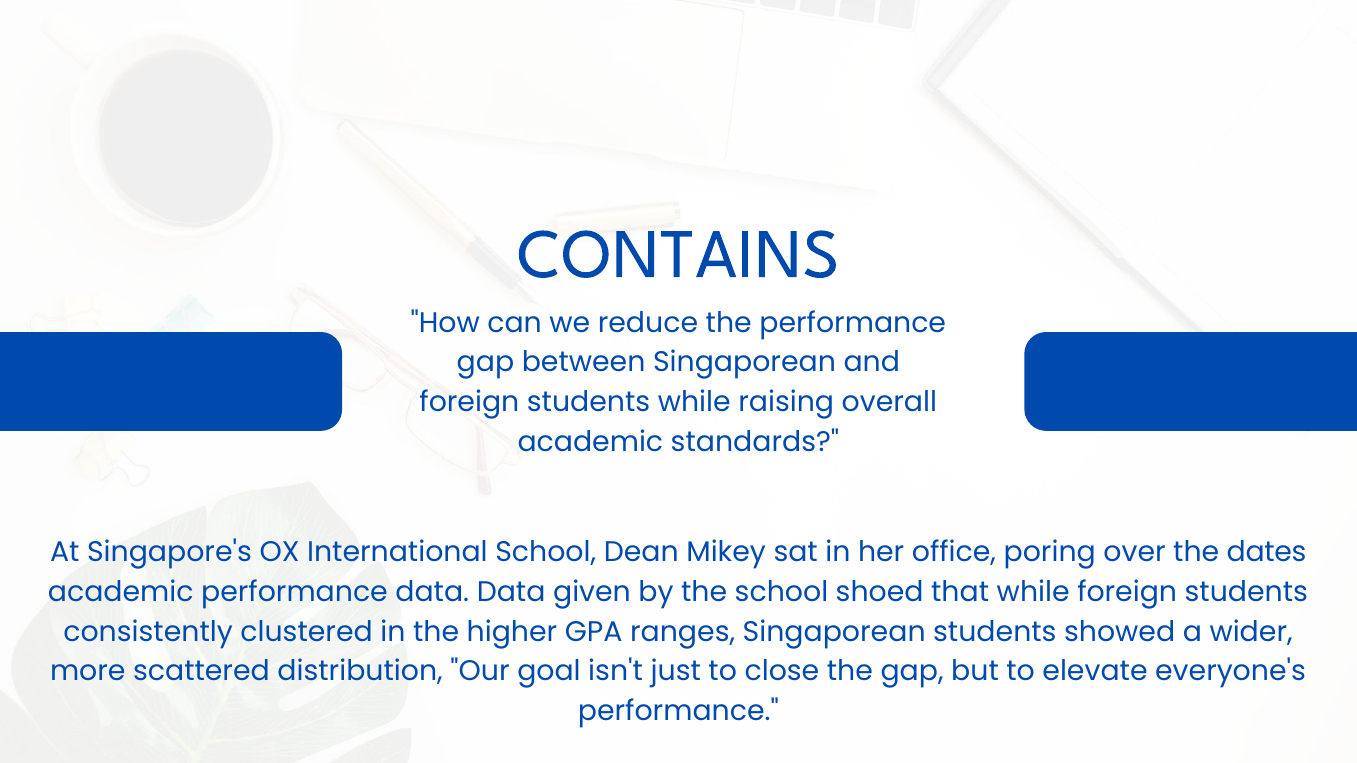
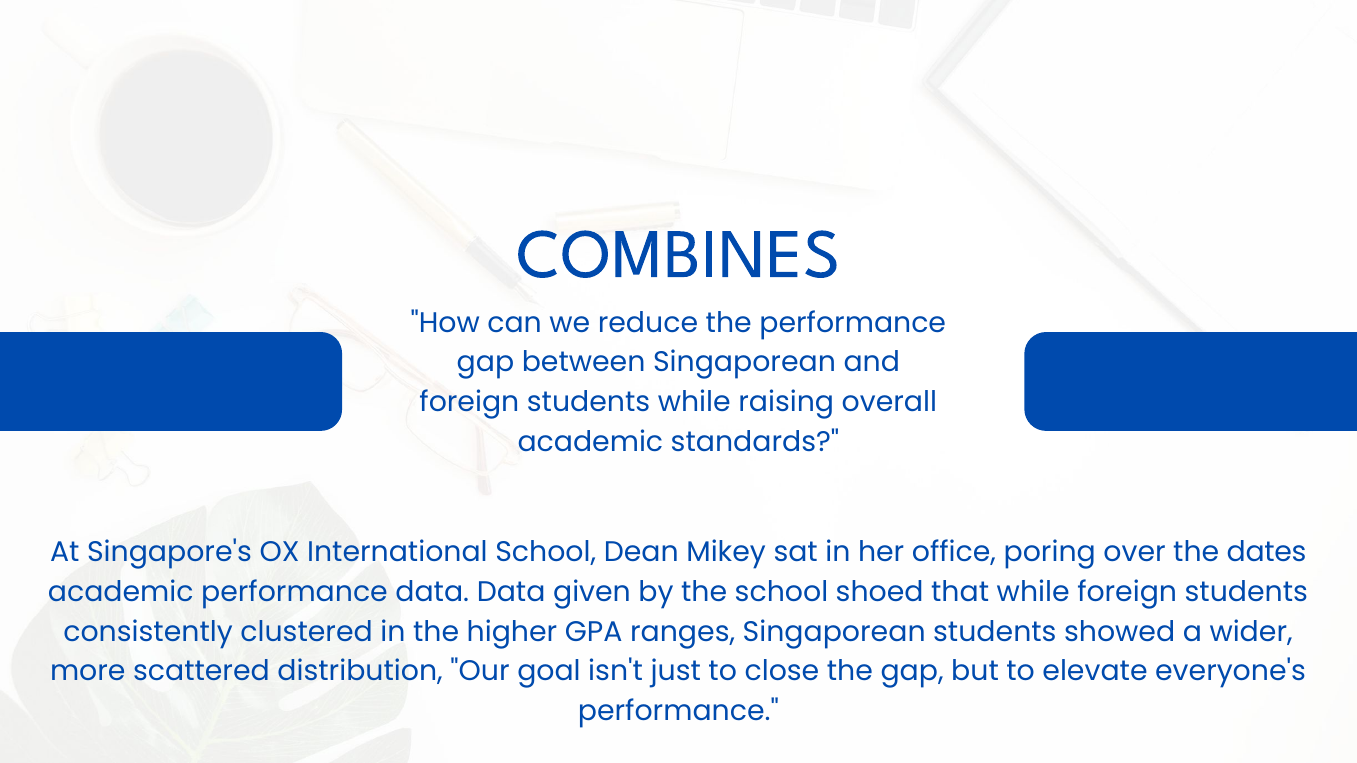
CONTAINS: CONTAINS -> COMBINES (678, 254)
